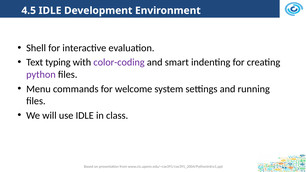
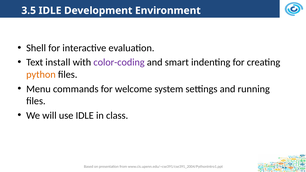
4.5: 4.5 -> 3.5 (29, 11)
typing: typing -> install (58, 62)
python colour: purple -> orange (41, 75)
